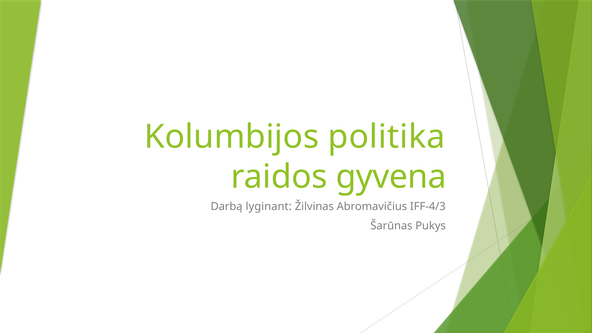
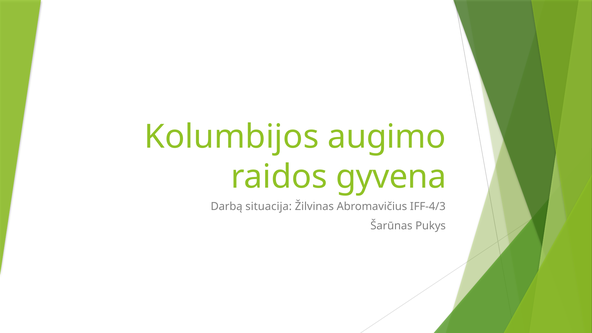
politika: politika -> augimo (387, 137)
lyginant: lyginant -> situacija (269, 206)
